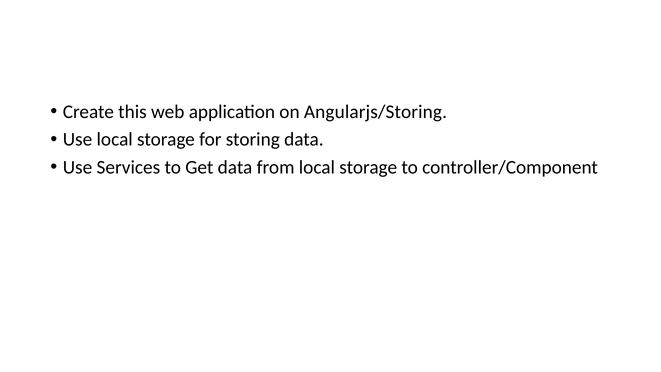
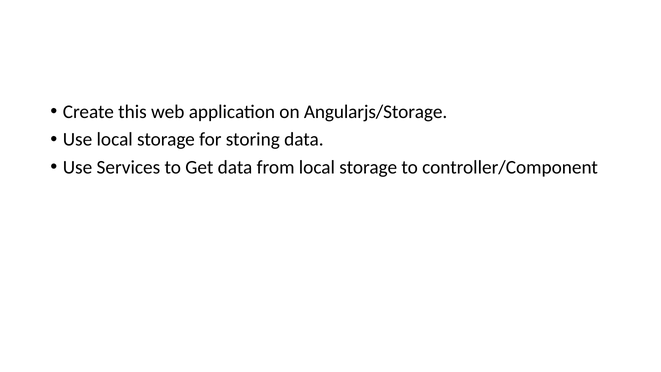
Angularjs/Storing: Angularjs/Storing -> Angularjs/Storage (376, 112)
